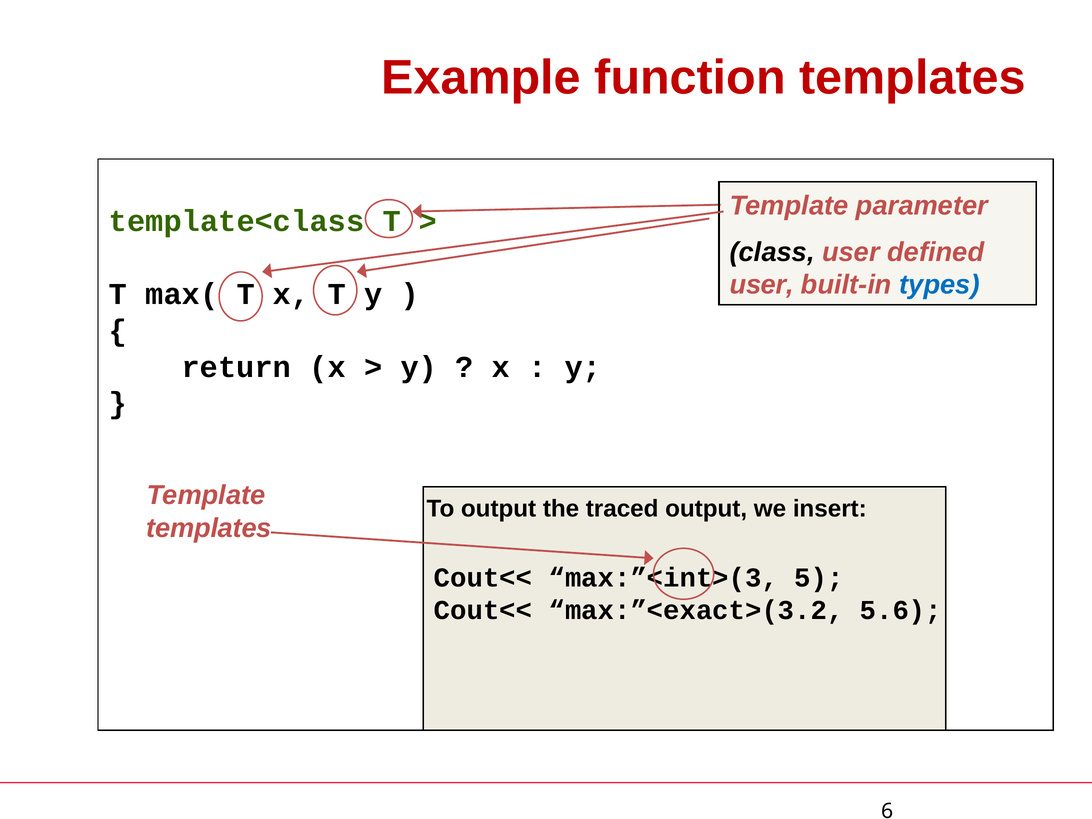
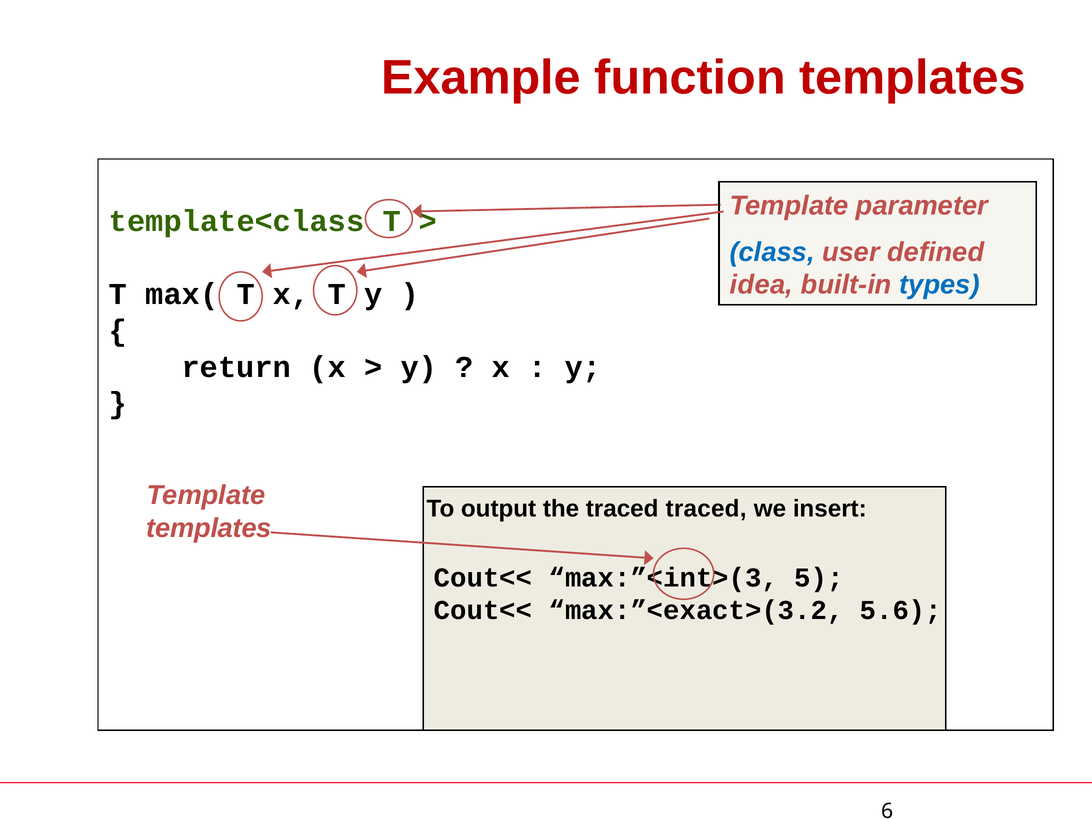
class colour: black -> blue (772, 252)
user: user -> idea (761, 285)
traced output: output -> traced (706, 509)
